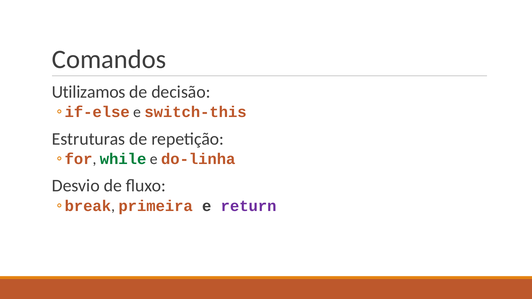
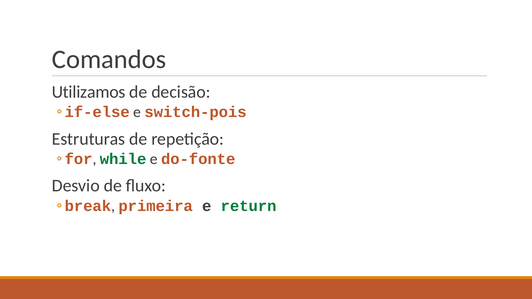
switch-this: switch-this -> switch-pois (196, 112)
do-linha: do-linha -> do-fonte (198, 159)
return colour: purple -> green (249, 206)
